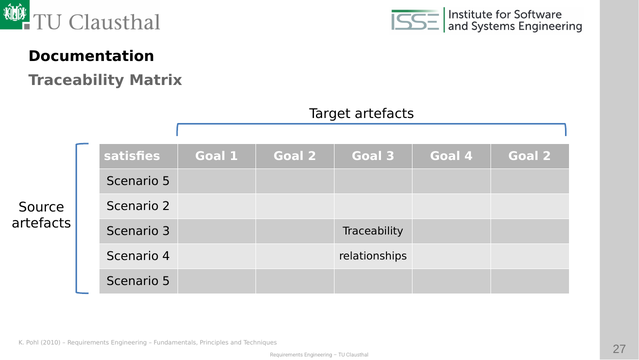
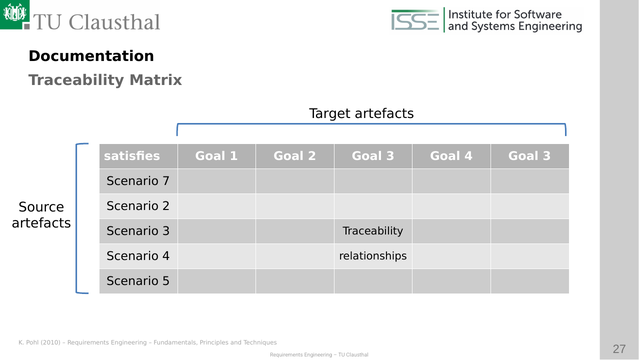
4 Goal 2: 2 -> 3 (547, 156)
5: 5 -> 7 (166, 181)
